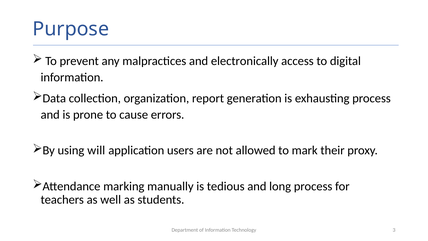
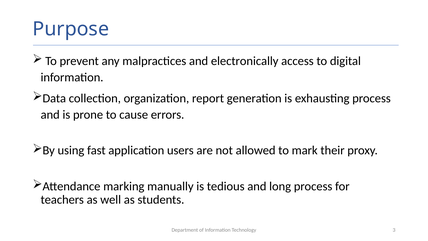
will: will -> fast (96, 150)
